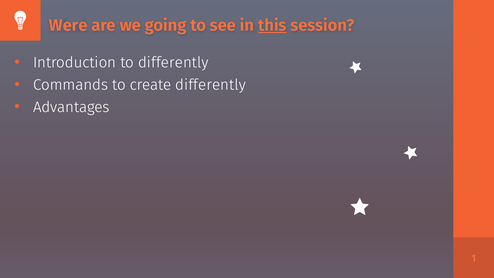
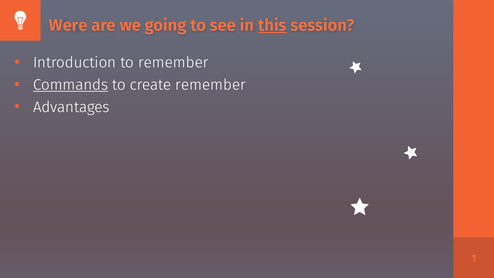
to differently: differently -> remember (173, 63)
Commands underline: none -> present (71, 85)
create differently: differently -> remember (211, 85)
